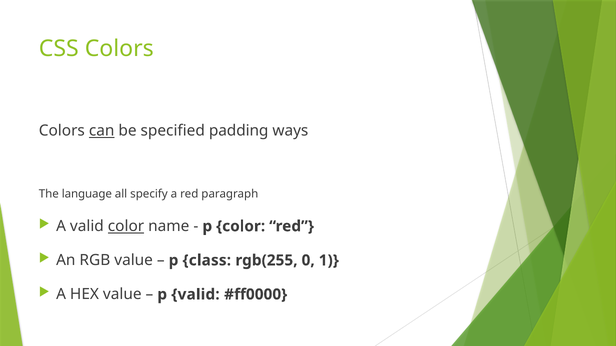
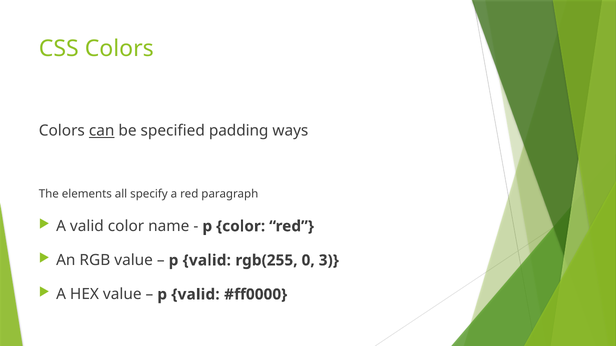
language: language -> elements (87, 194)
color underline: present -> none (126, 227)
class: class -> valid (207, 261)
1: 1 -> 3 (329, 261)
